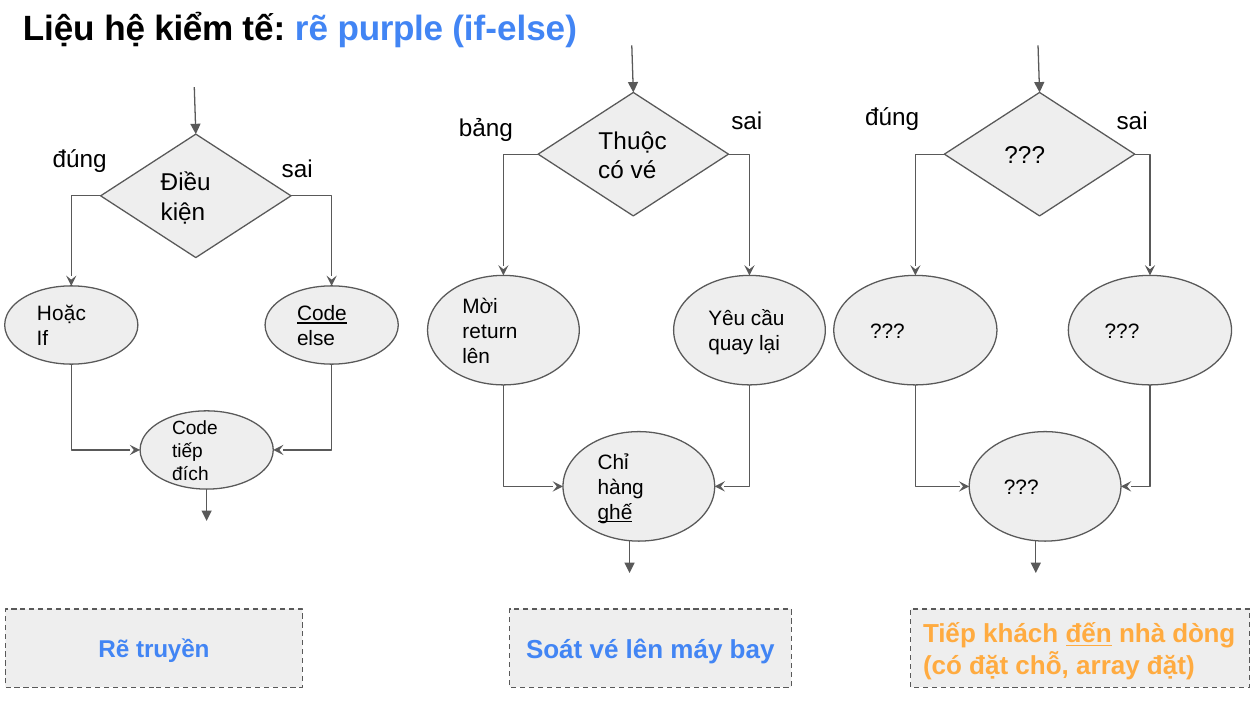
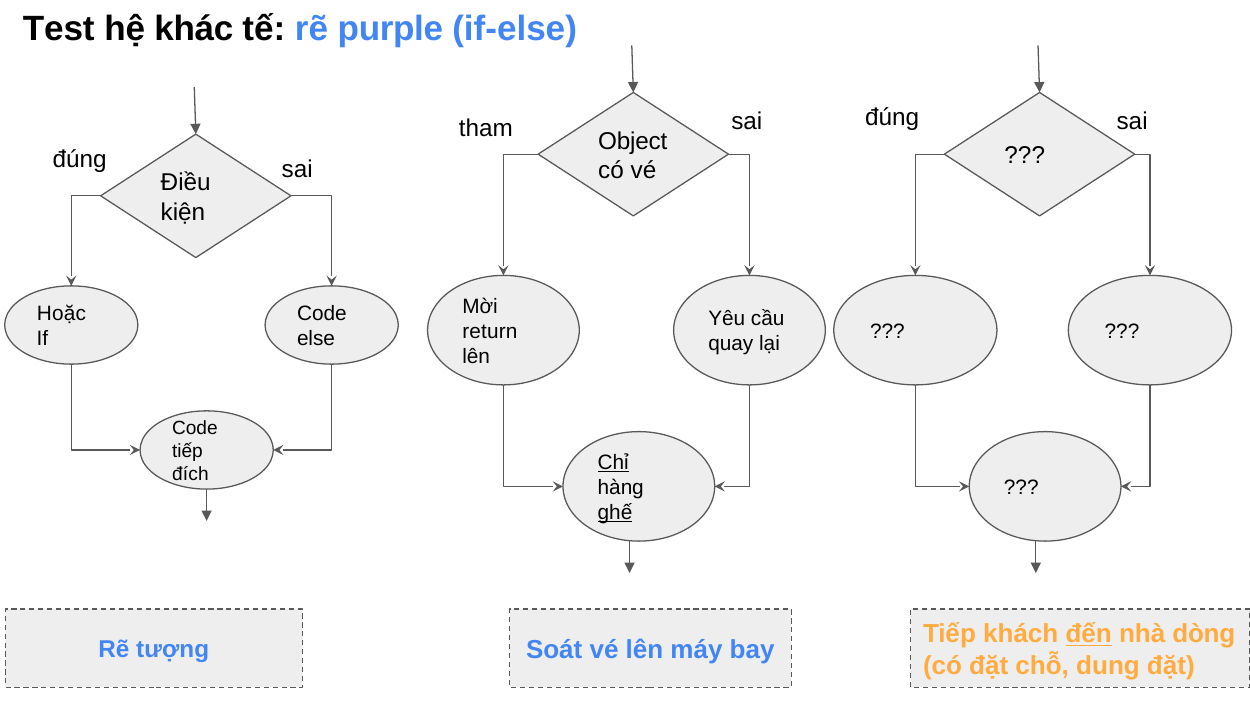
Liệu: Liệu -> Test (59, 29)
kiểm: kiểm -> khác (194, 29)
bảng: bảng -> tham (486, 128)
Thuộc: Thuộc -> Object (633, 141)
Code underline: present -> none (322, 314)
Chỉ underline: none -> present (613, 463)
truyền: truyền -> tượng (173, 650)
array: array -> dung (1108, 666)
